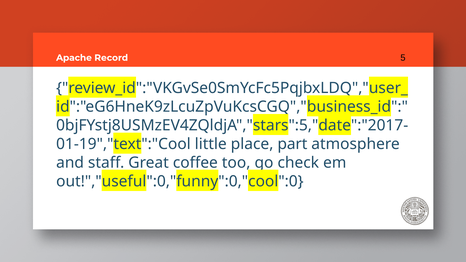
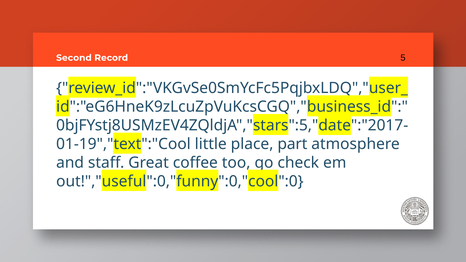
Apache: Apache -> Second (74, 58)
